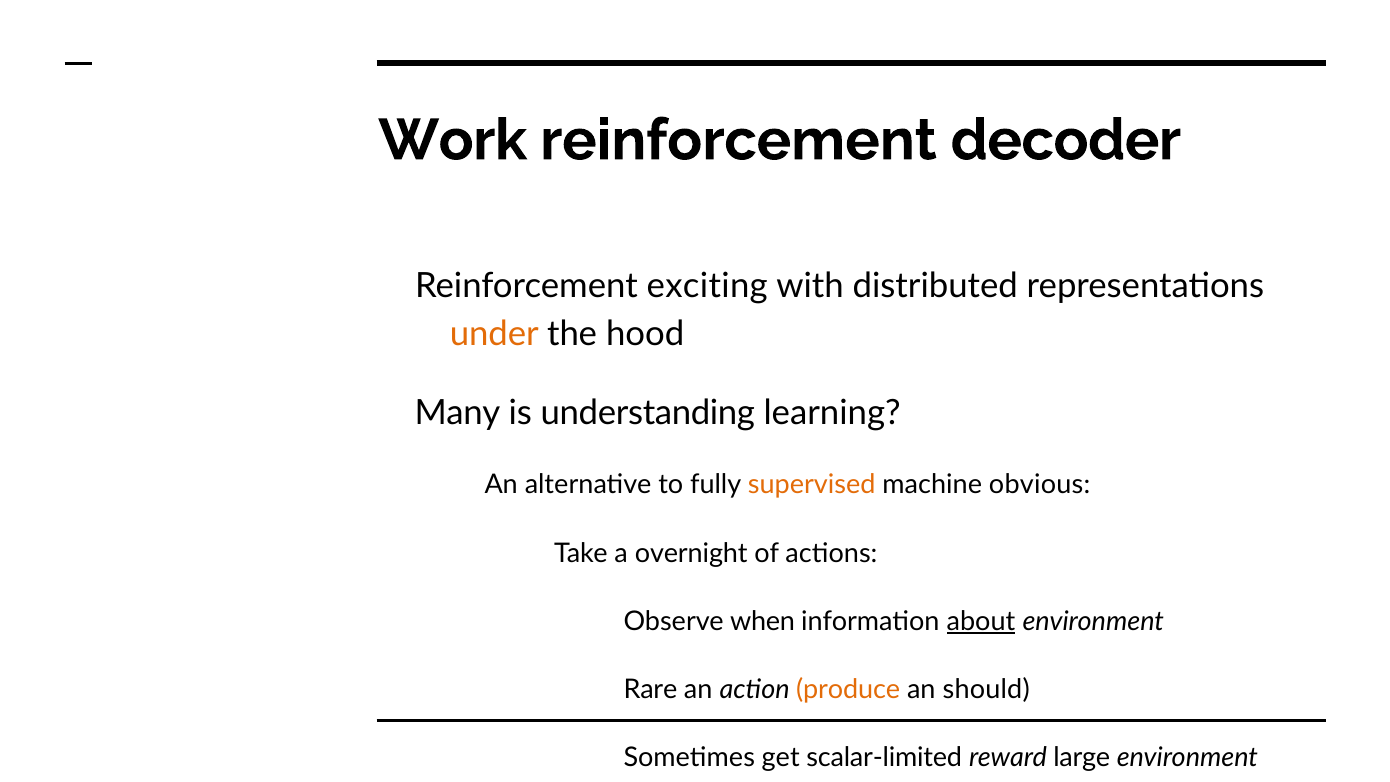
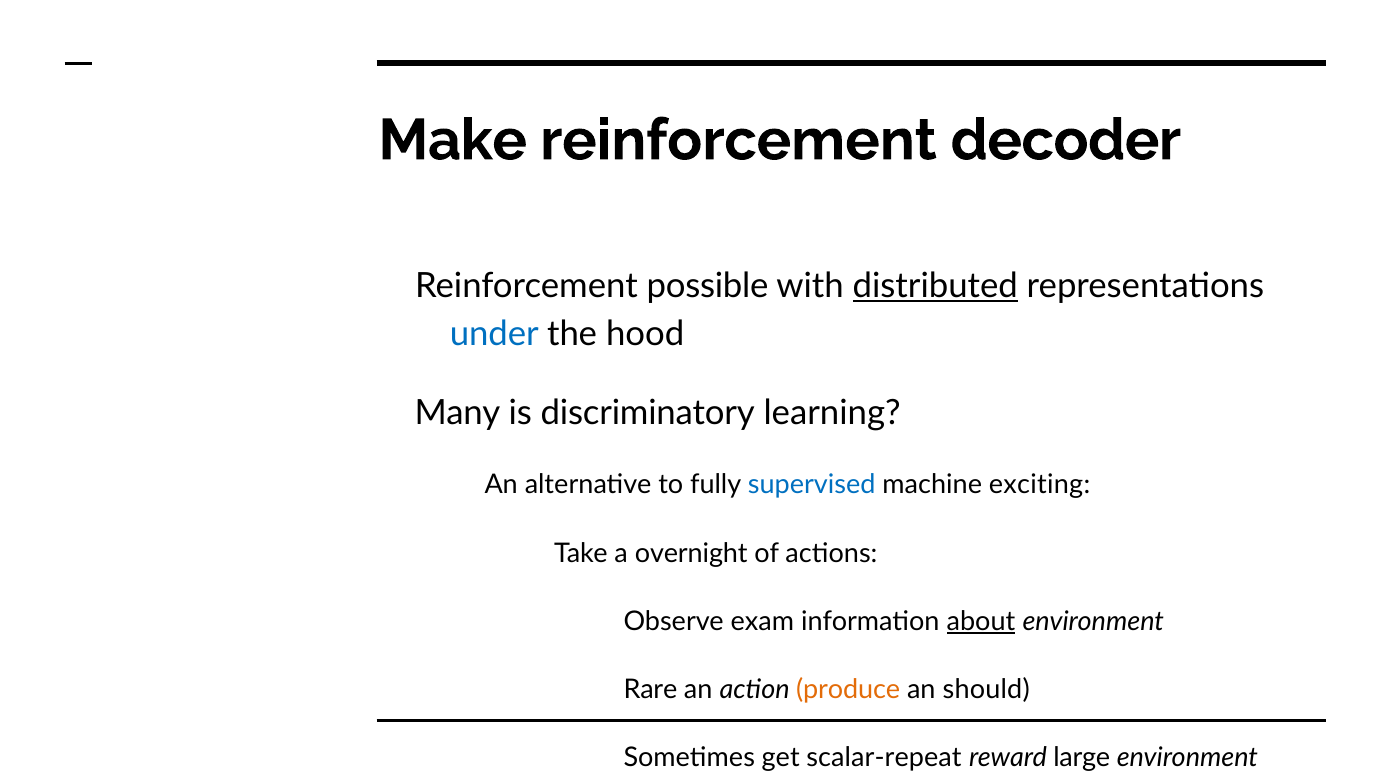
Work: Work -> Make (453, 140)
exciting: exciting -> possible (708, 286)
distributed underline: none -> present (935, 286)
under colour: orange -> blue (494, 334)
understanding: understanding -> discriminatory (648, 413)
supervised colour: orange -> blue (812, 485)
obvious: obvious -> exciting (1040, 485)
when: when -> exam (762, 621)
scalar-limited: scalar-limited -> scalar-repeat (884, 757)
